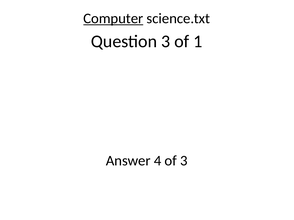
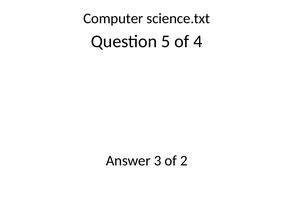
Computer underline: present -> none (113, 19)
Question 3: 3 -> 5 (166, 42)
1: 1 -> 4 (198, 42)
4: 4 -> 3 (158, 161)
of 3: 3 -> 2 (184, 161)
